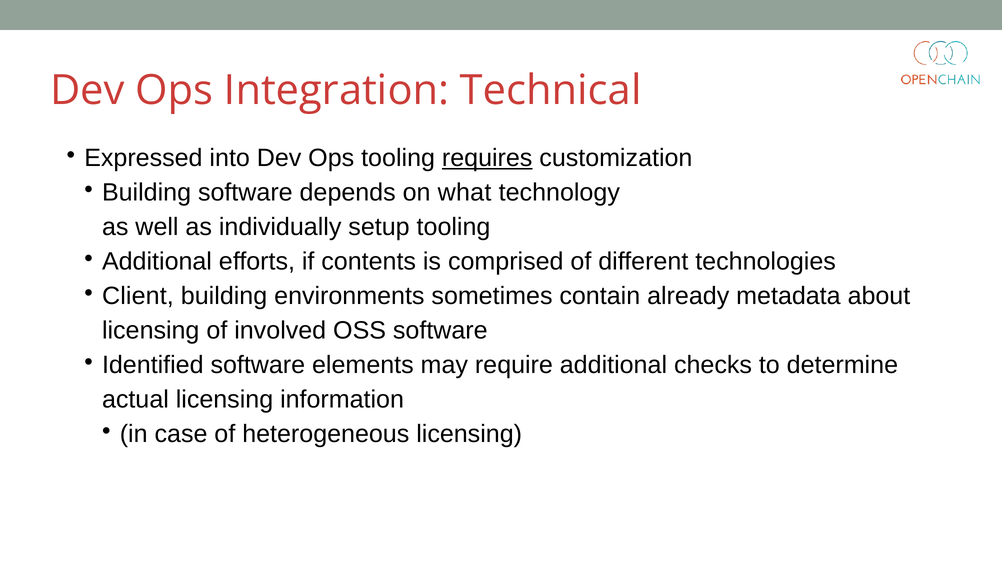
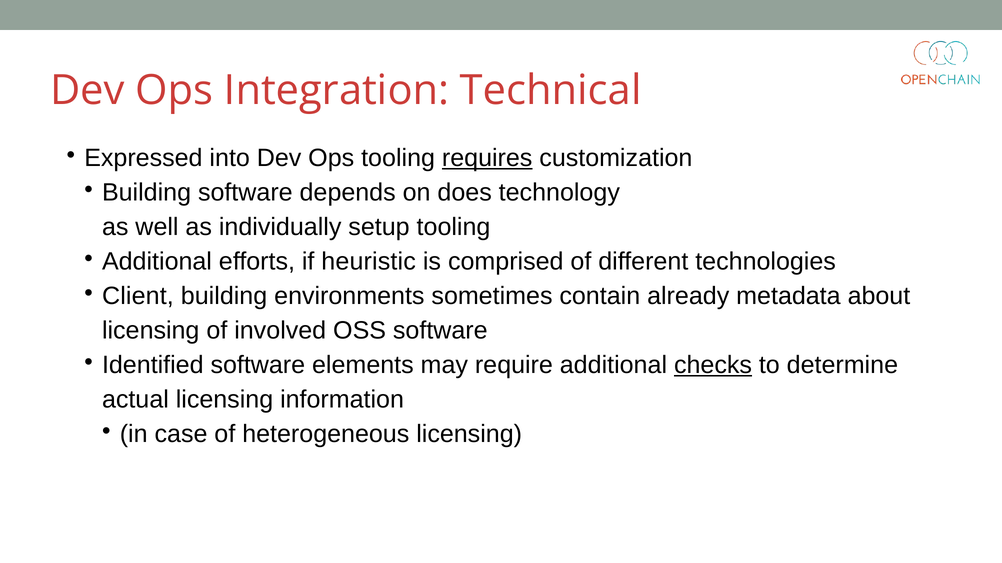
what: what -> does (465, 193)
contents: contents -> heuristic (369, 262)
checks underline: none -> present (713, 365)
